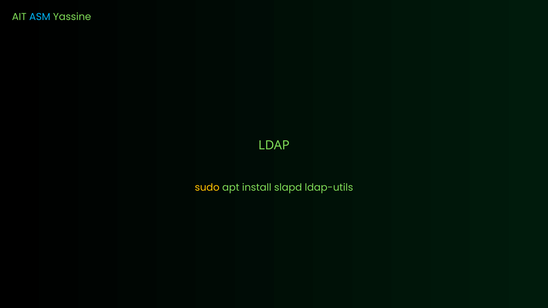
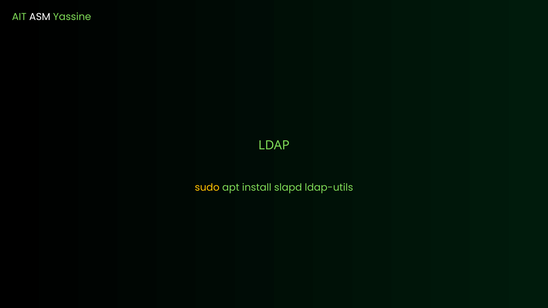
ASM colour: light blue -> white (40, 17)
